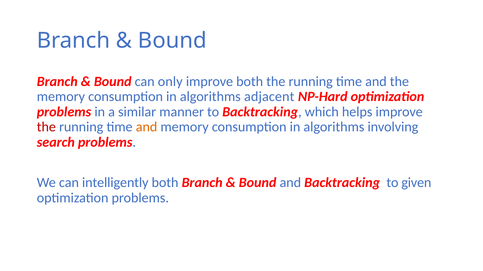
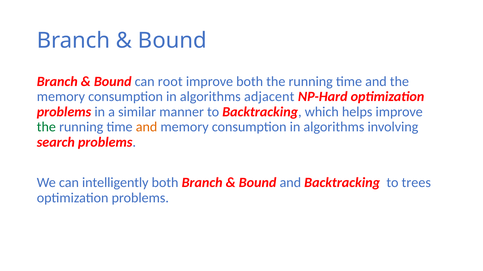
only: only -> root (170, 82)
the colour: red -> green (46, 127)
given: given -> trees (416, 183)
